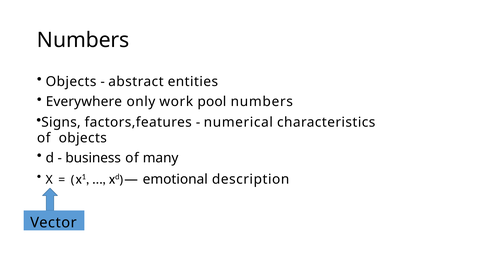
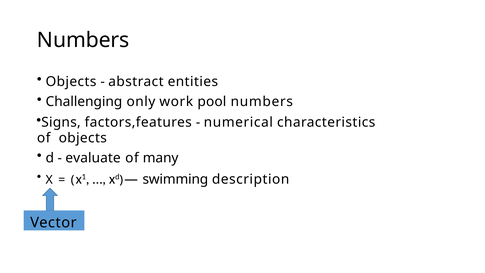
Everywhere: Everywhere -> Challenging (84, 102)
business: business -> evaluate (93, 158)
emotional: emotional -> swimming (175, 179)
